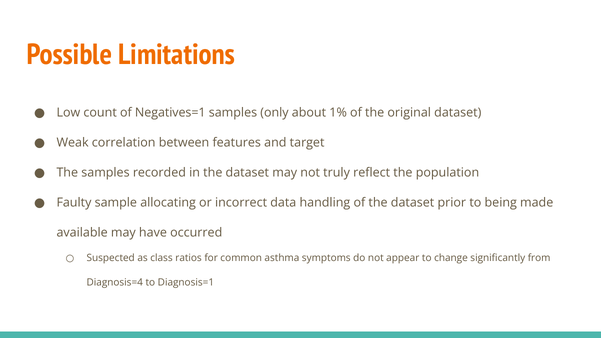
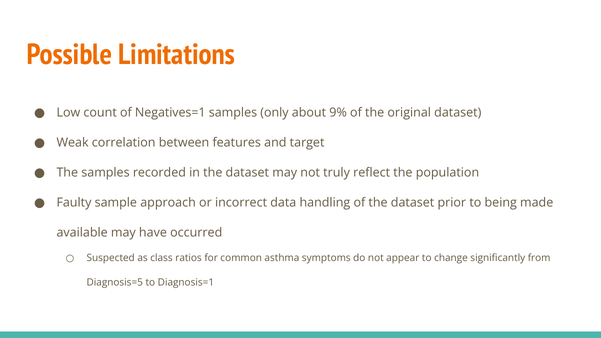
1%: 1% -> 9% (338, 113)
allocating: allocating -> approach (168, 203)
Diagnosis=4: Diagnosis=4 -> Diagnosis=5 (115, 282)
